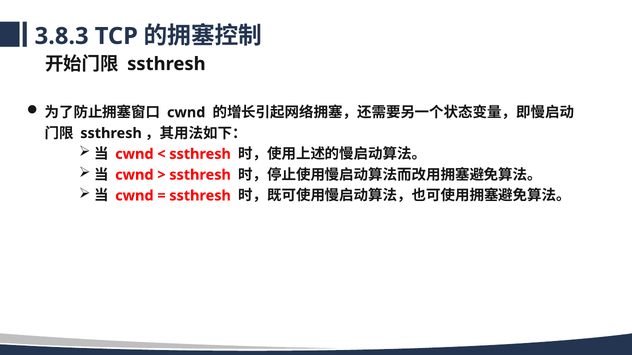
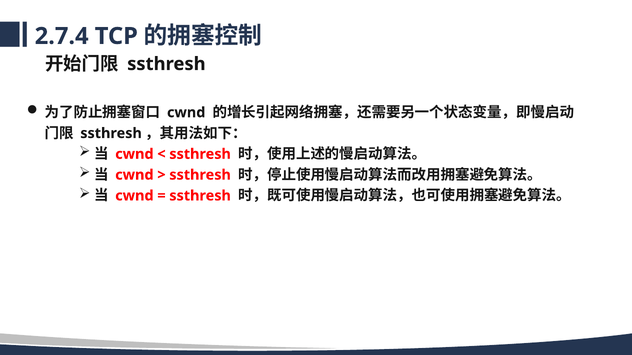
3.8.3: 3.8.3 -> 2.7.4 (62, 36)
